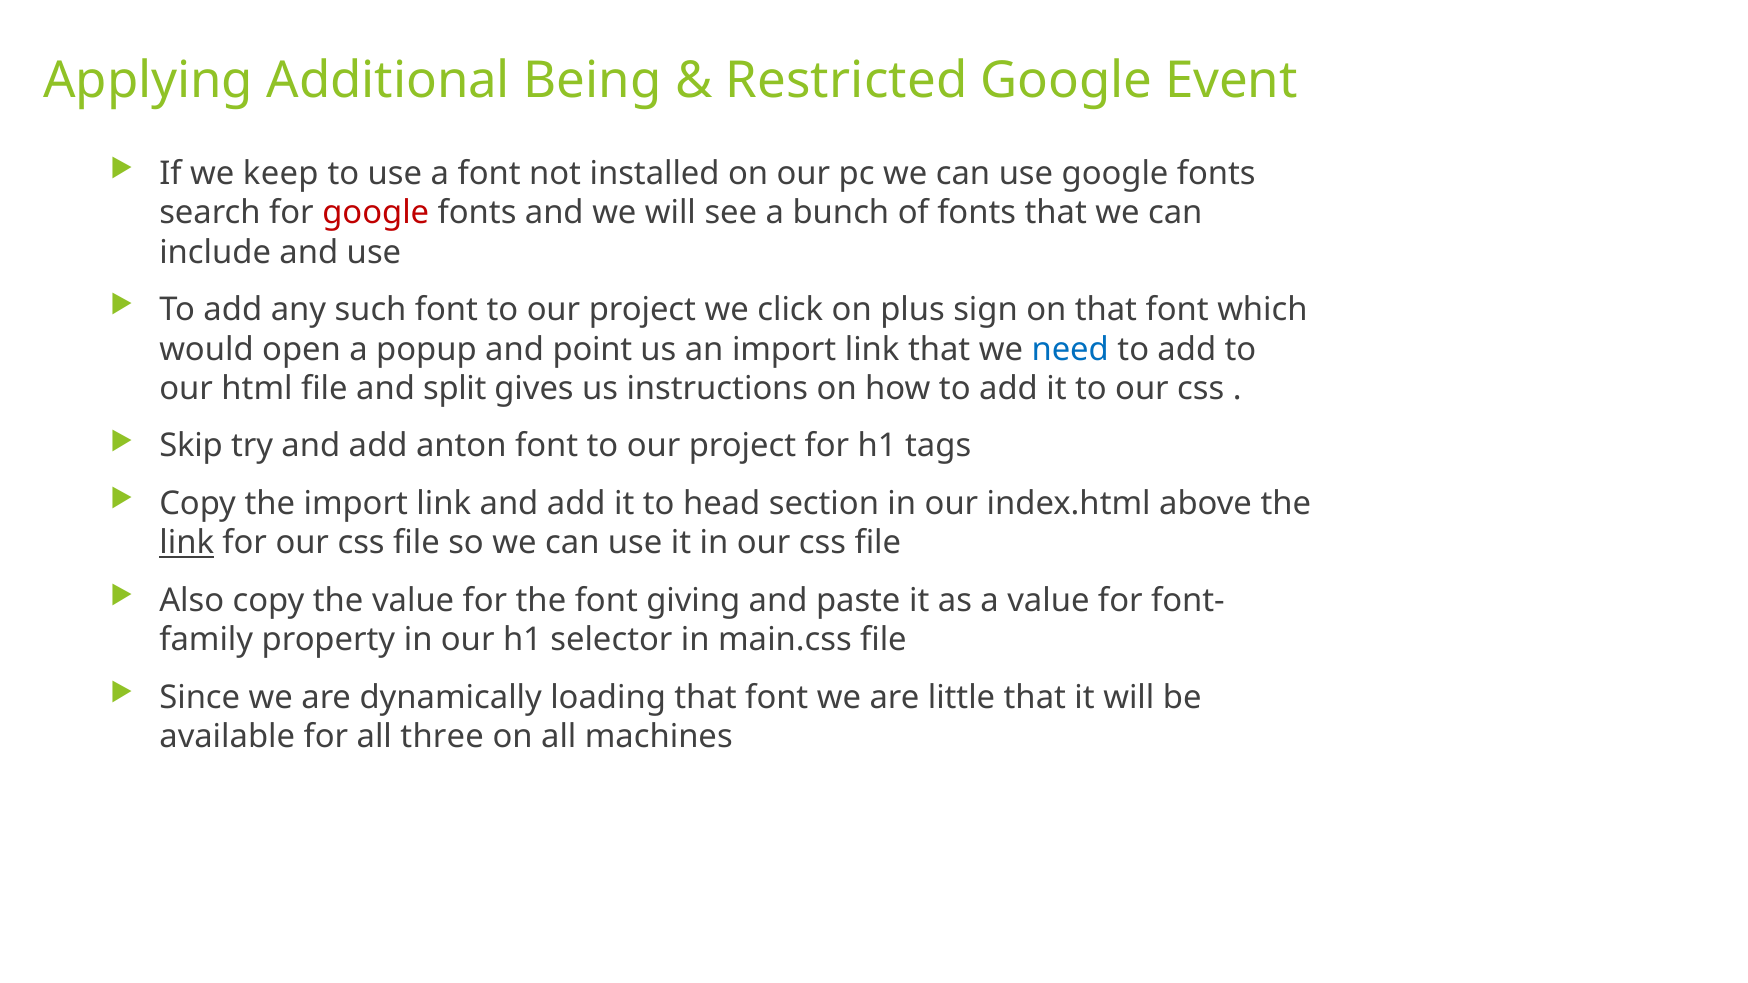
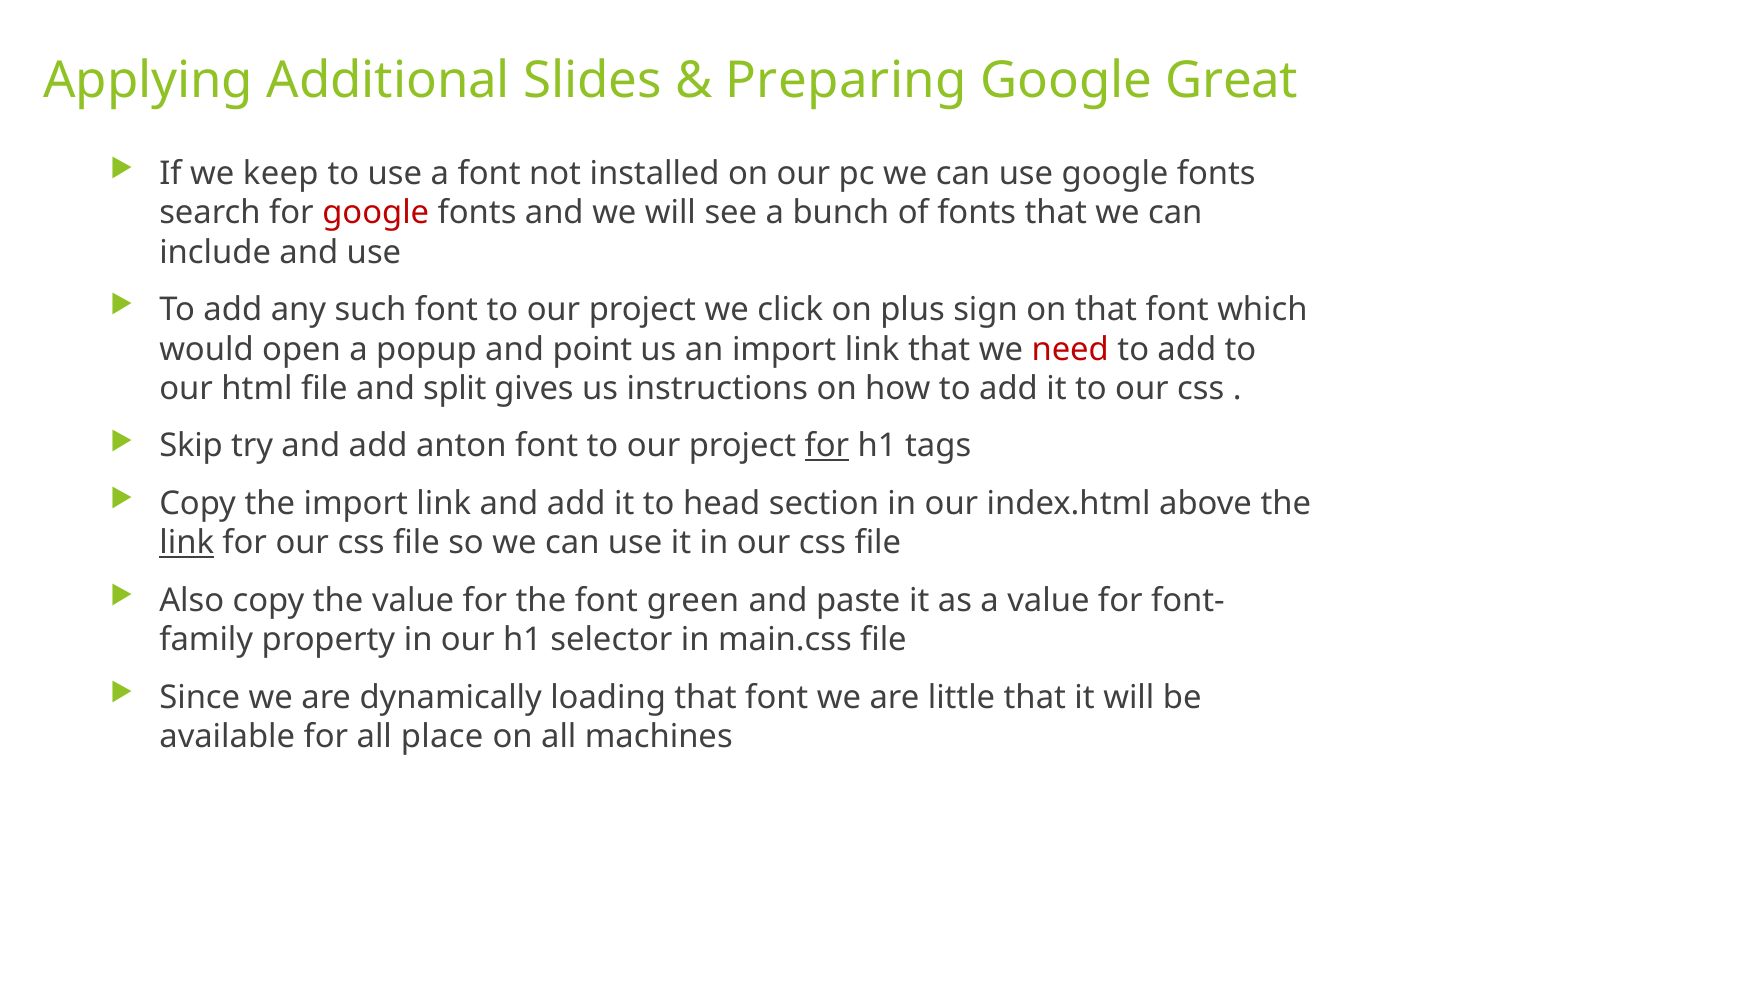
Being: Being -> Slides (593, 80)
Restricted: Restricted -> Preparing (846, 80)
Event: Event -> Great (1232, 80)
need colour: blue -> red (1070, 349)
for underline: none -> present (827, 446)
giving: giving -> green (693, 601)
three: three -> place (442, 737)
